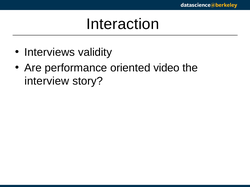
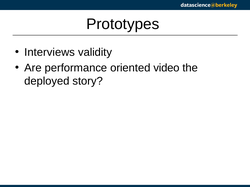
Interaction: Interaction -> Prototypes (123, 24)
interview: interview -> deployed (47, 81)
